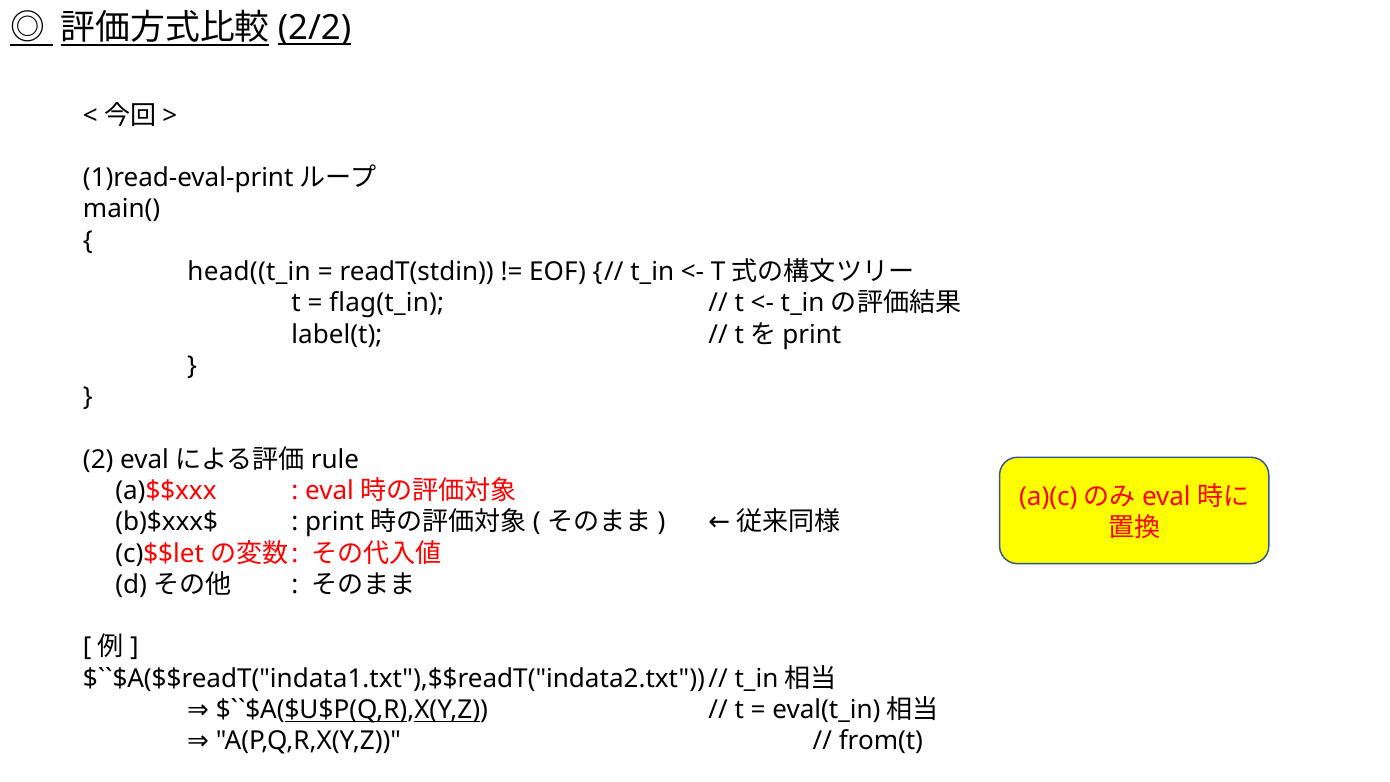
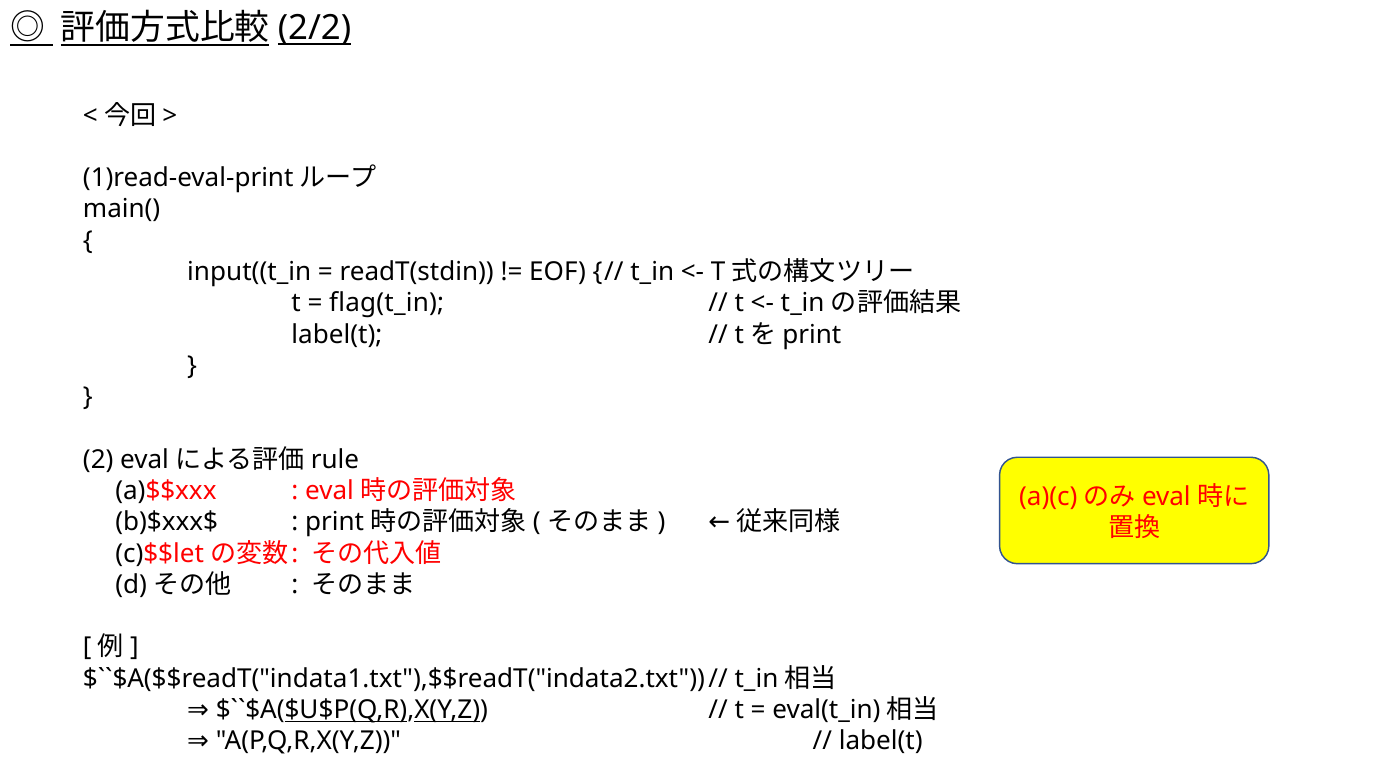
head((t_in: head((t_in -> input((t_in (249, 272)
from(t: from(t -> label(t (881, 741)
